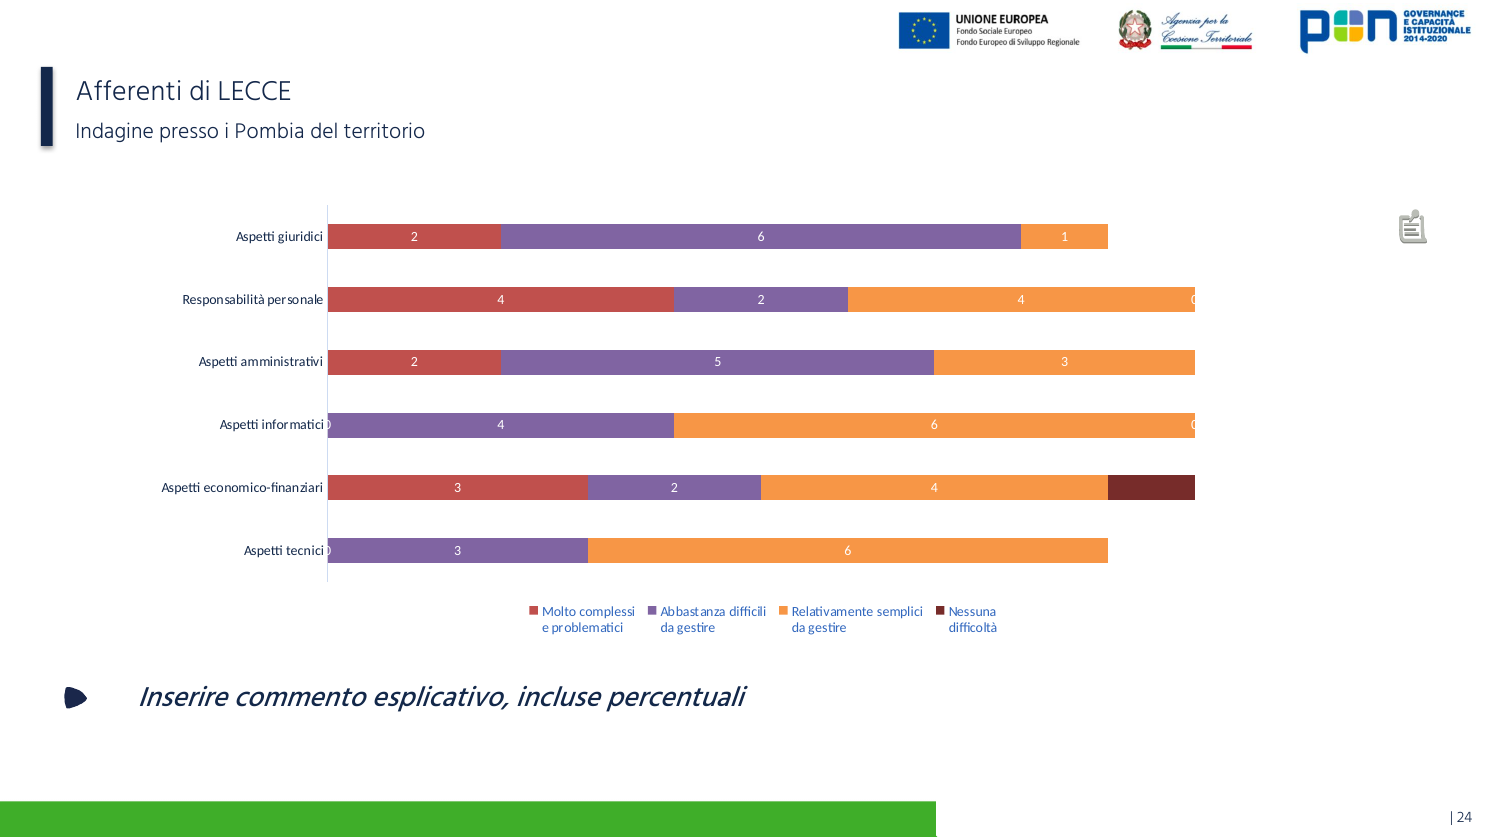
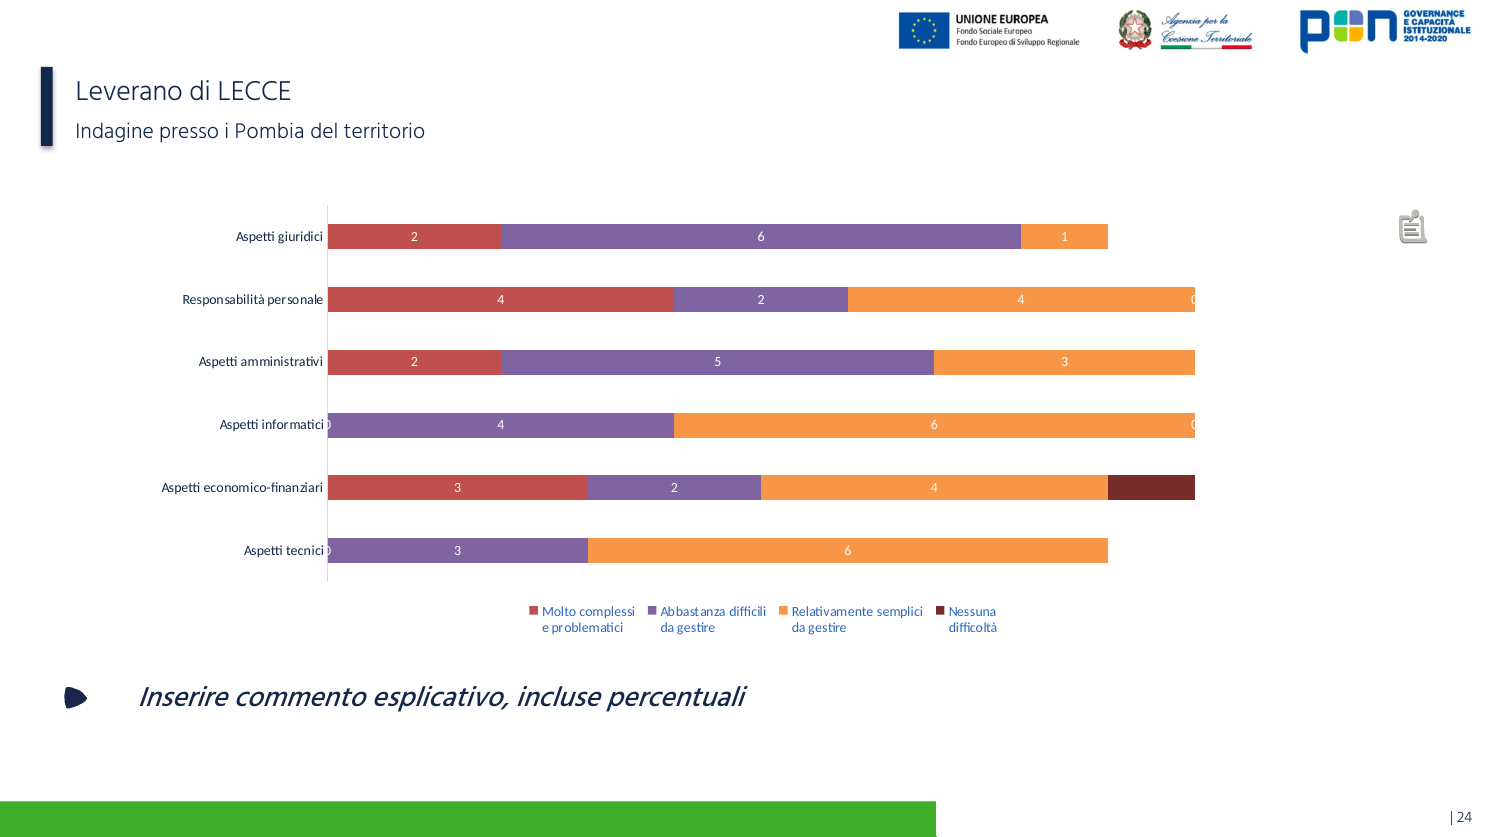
Afferenti: Afferenti -> Leverano (129, 91)
